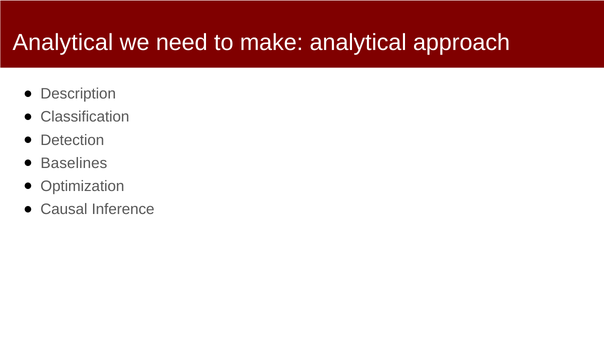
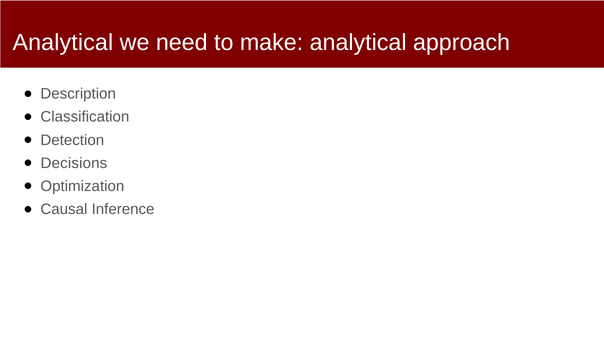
Baselines: Baselines -> Decisions (74, 163)
